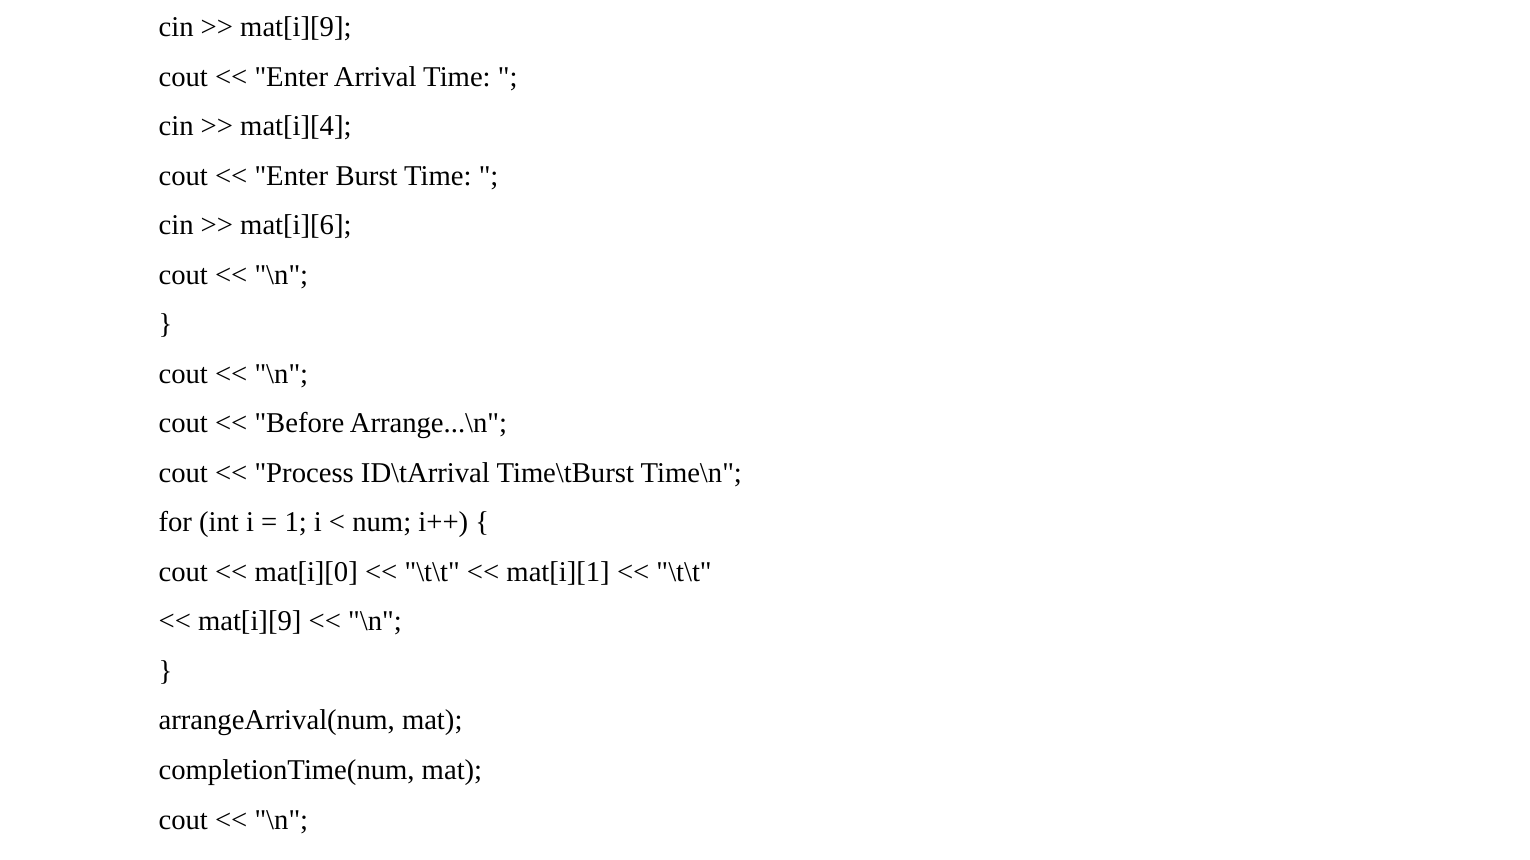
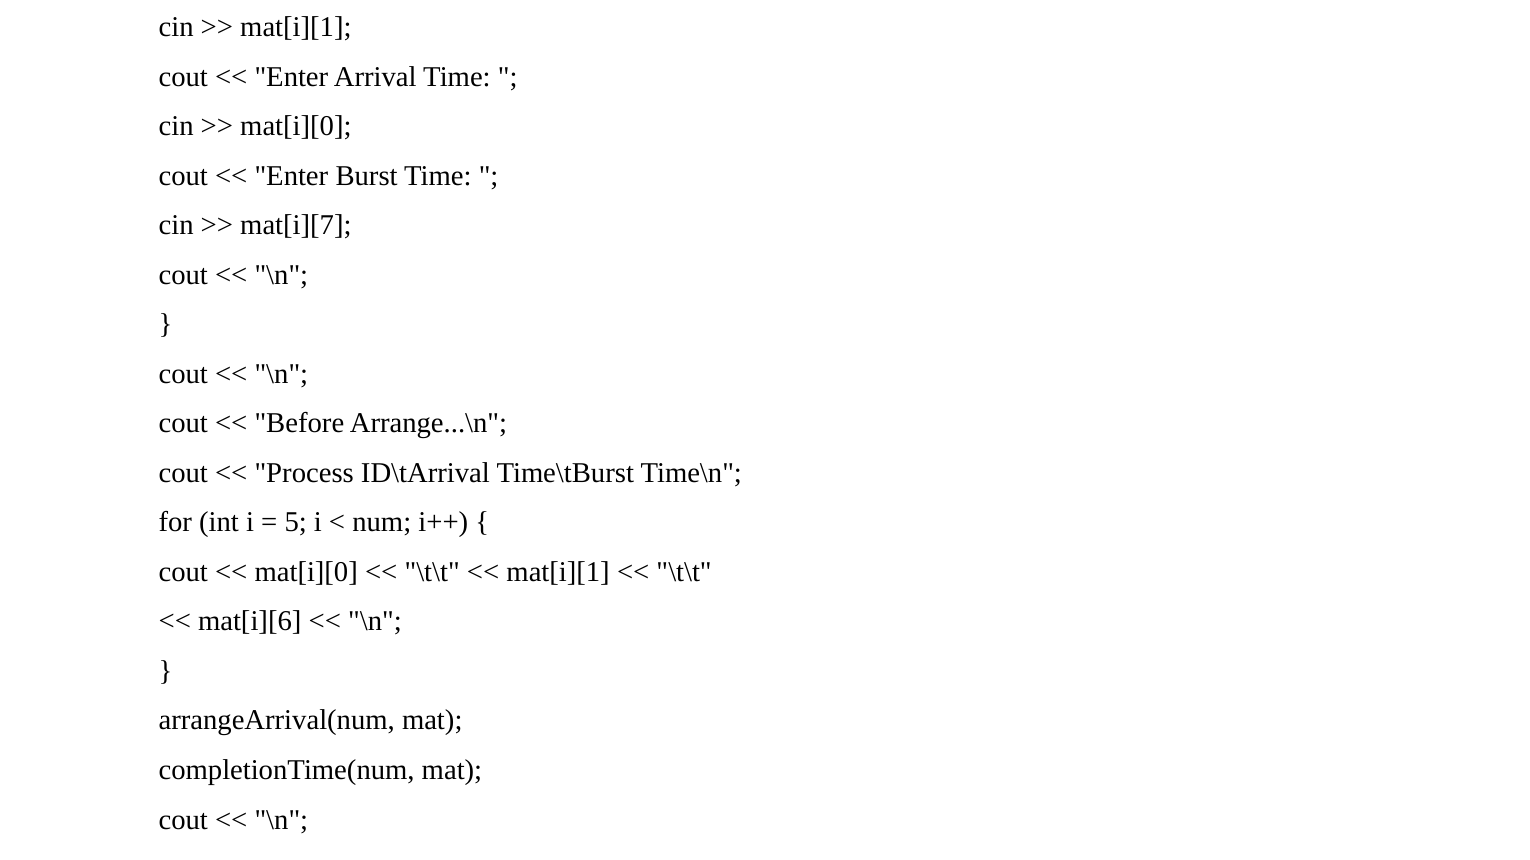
mat[i][9: mat[i][9 -> mat[i][1 (296, 27)
mat[i][4: mat[i][4 -> mat[i][0 (296, 126)
mat[i][6: mat[i][6 -> mat[i][7 (296, 225)
1: 1 -> 5 (296, 523)
mat[i][9: mat[i][9 -> mat[i][6 (250, 622)
